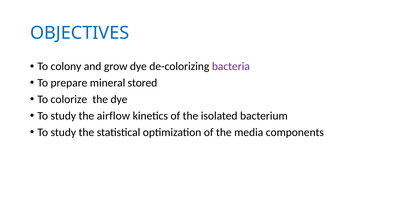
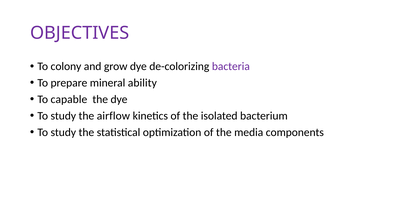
OBJECTIVES colour: blue -> purple (80, 33)
stored: stored -> ability (142, 83)
colorize: colorize -> capable (69, 100)
